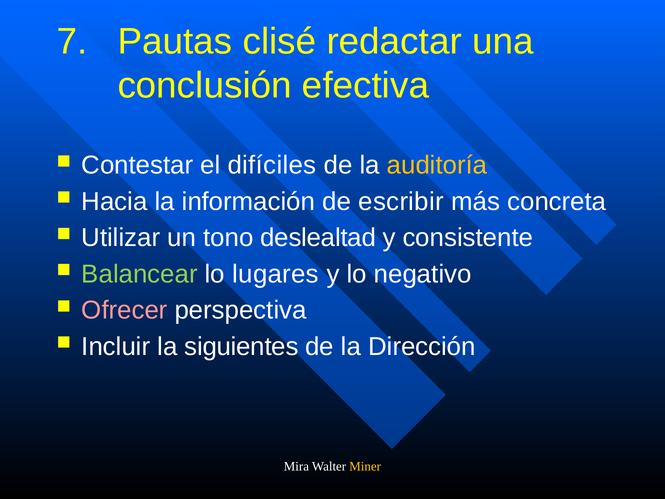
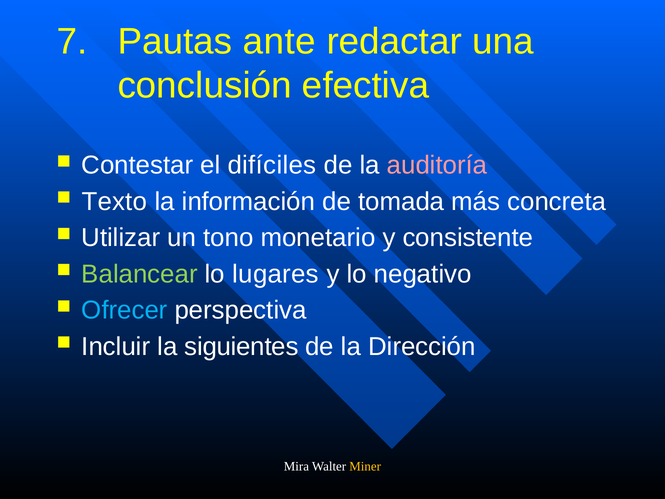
clisé: clisé -> ante (279, 41)
auditoría colour: yellow -> pink (437, 165)
Hacia: Hacia -> Texto (114, 202)
escribir: escribir -> tomada (401, 202)
deslealtad: deslealtad -> monetario (318, 238)
Ofrecer colour: pink -> light blue (124, 310)
